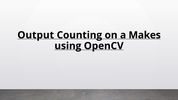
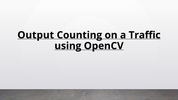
Makes: Makes -> Traffic (145, 35)
